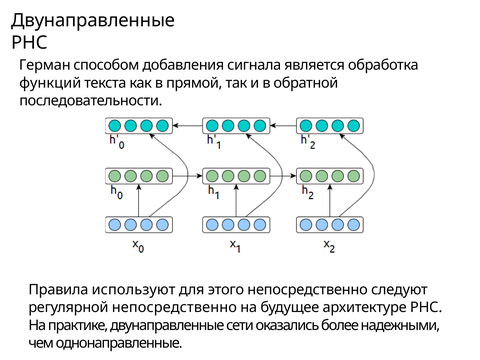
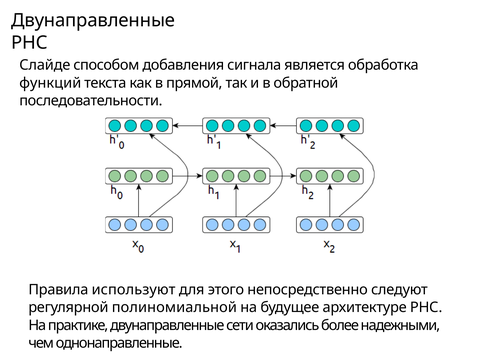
Герман: Герман -> Слайде (45, 65)
регулярной непосредственно: непосредственно -> полиномиальной (174, 308)
